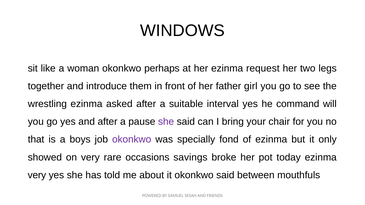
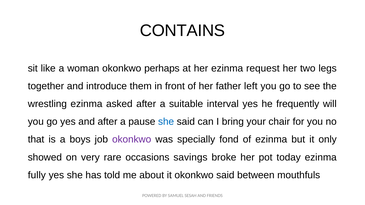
WINDOWS: WINDOWS -> CONTAINS (183, 31)
girl: girl -> left (251, 86)
command: command -> frequently (298, 104)
she colour: purple -> blue (166, 122)
very: very -> fully (37, 175)
